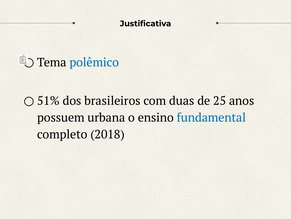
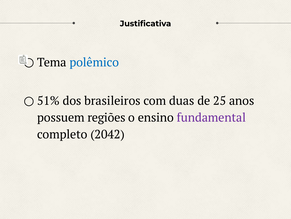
urbana: urbana -> regiões (106, 117)
fundamental colour: blue -> purple (211, 117)
2018: 2018 -> 2042 (107, 134)
